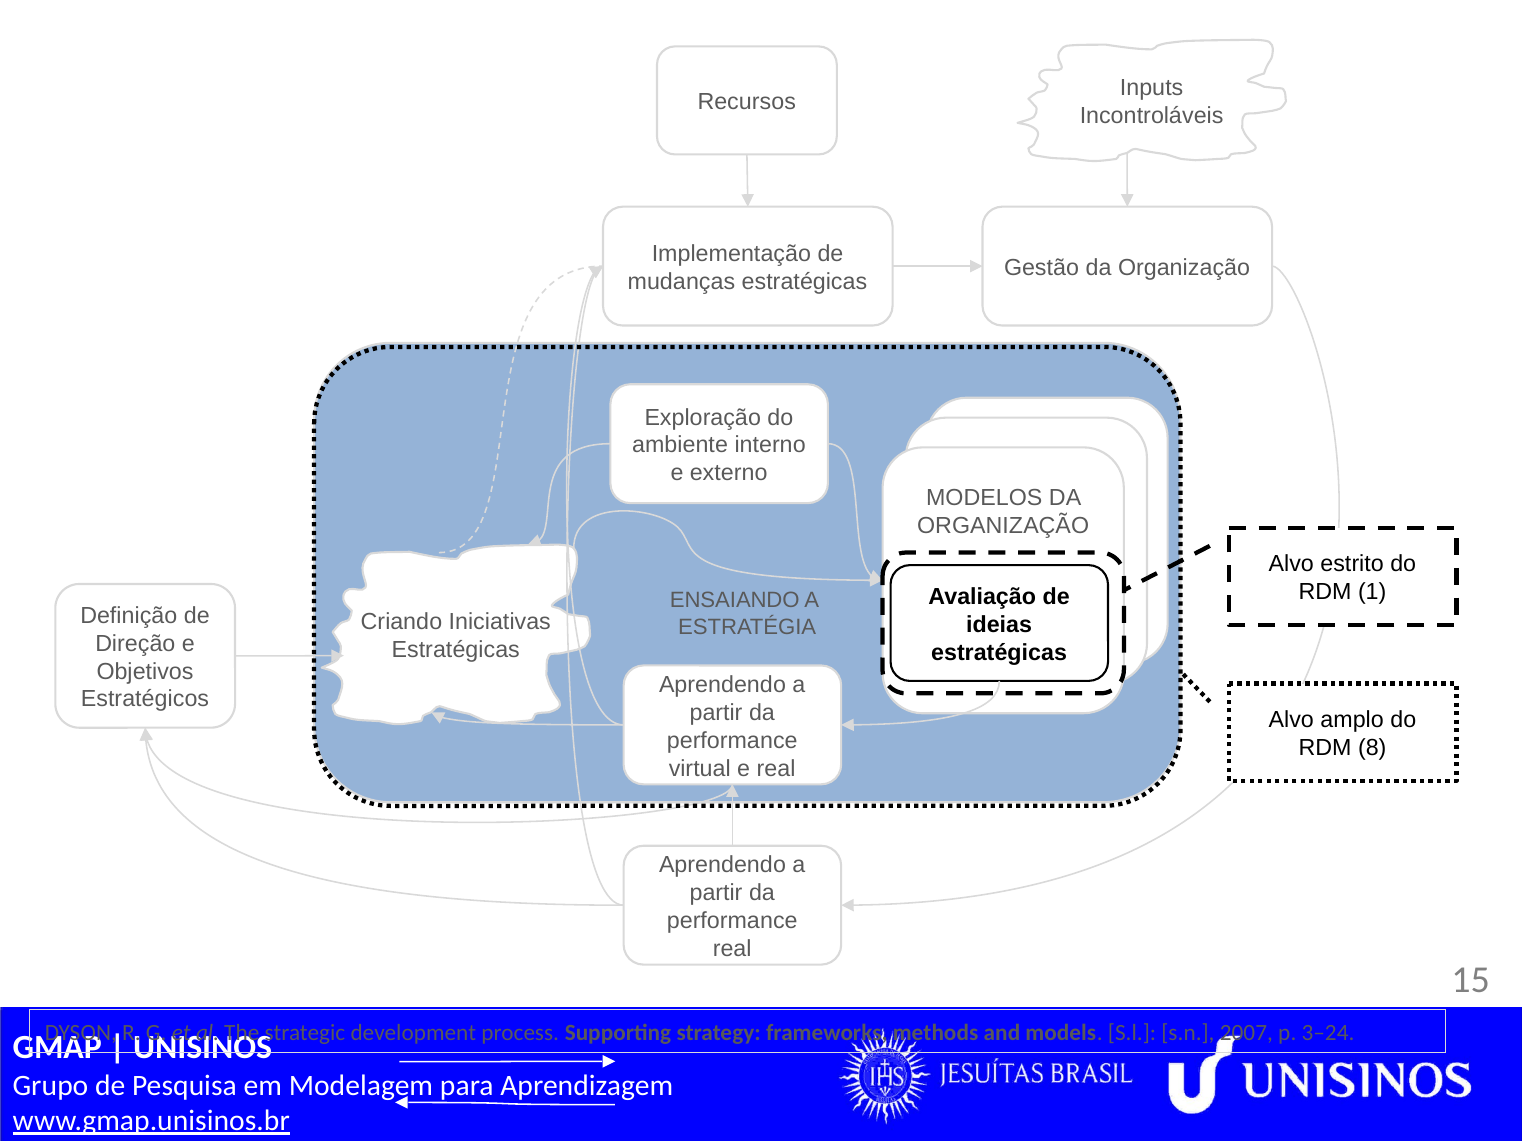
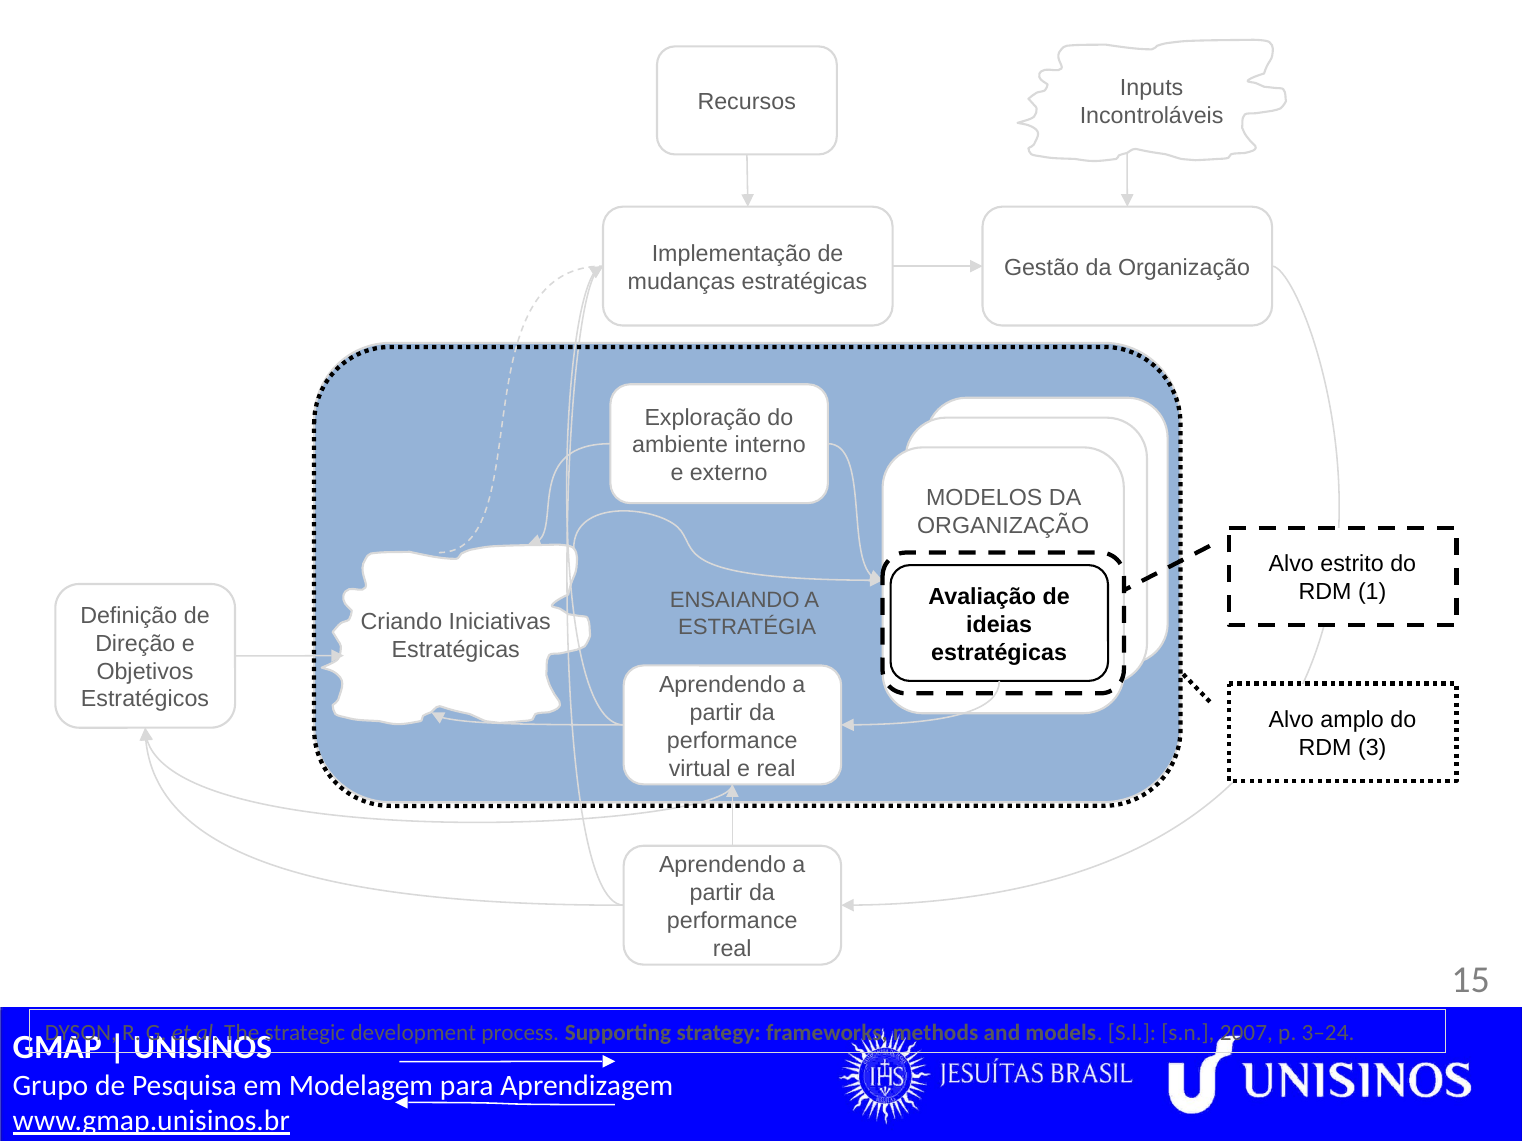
8: 8 -> 3 (1372, 748)
